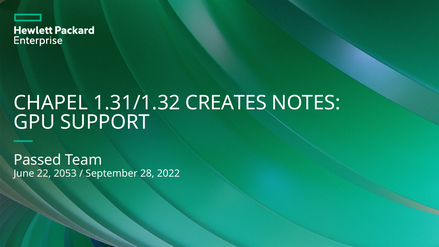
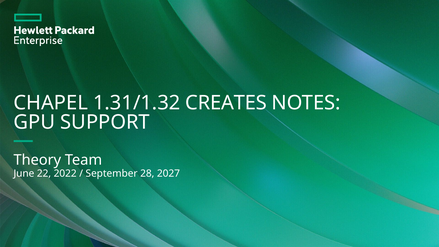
Passed: Passed -> Theory (37, 160)
2053: 2053 -> 2022 (65, 174)
2022: 2022 -> 2027 (168, 174)
